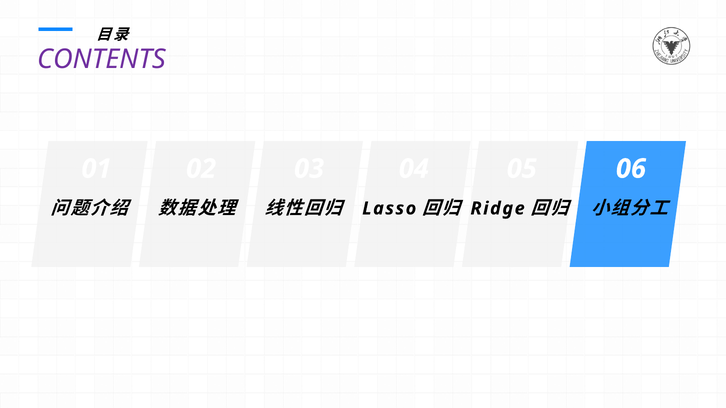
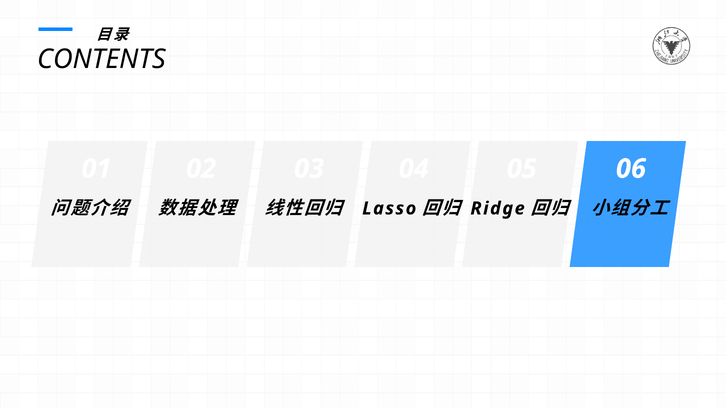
CONTENTS colour: purple -> black (101, 59)
